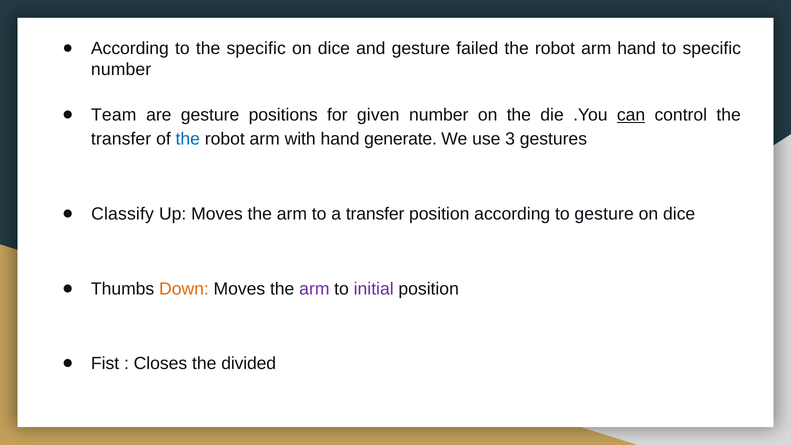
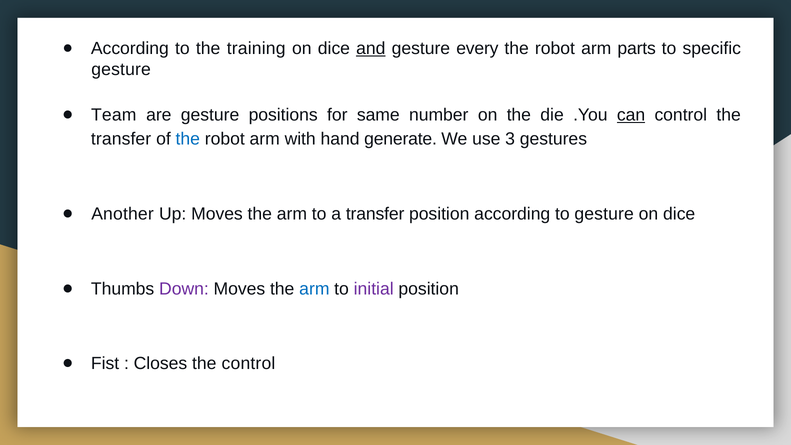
the specific: specific -> training (256, 49)
and underline: none -> present (371, 49)
failed: failed -> every (477, 49)
arm hand: hand -> parts (637, 49)
number: number -> gesture (121, 70)
given: given -> same (378, 115)
Classify: Classify -> Another (123, 214)
Down colour: orange -> purple (184, 289)
arm colour: purple -> blue (314, 289)
the divided: divided -> control (248, 364)
